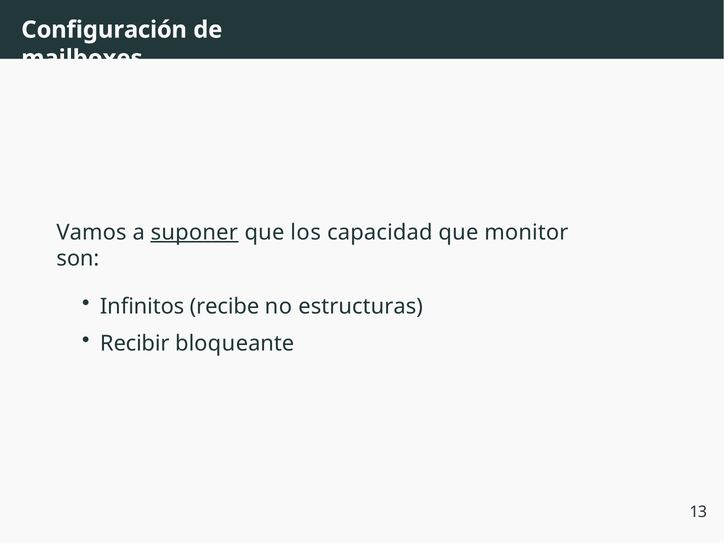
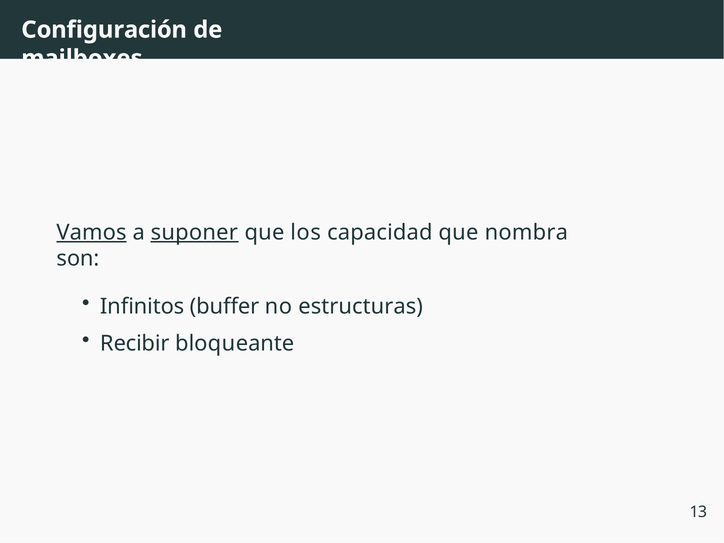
Vamos underline: none -> present (92, 233)
monitor: monitor -> nombra (526, 233)
recibe: recibe -> buffer (225, 307)
